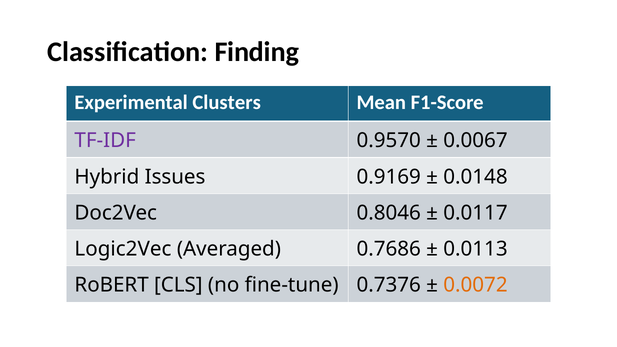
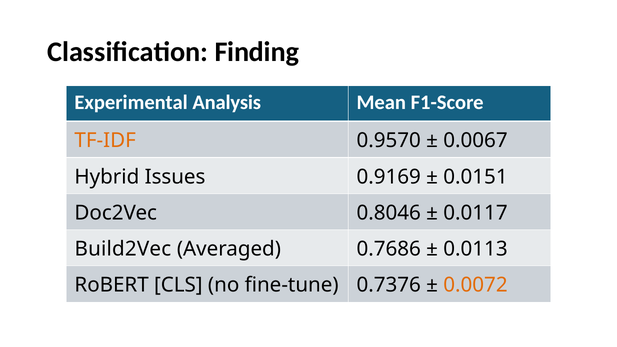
Clusters: Clusters -> Analysis (227, 102)
TF-IDF colour: purple -> orange (105, 141)
0.0148: 0.0148 -> 0.0151 (475, 177)
Logic2Vec: Logic2Vec -> Build2Vec (123, 249)
